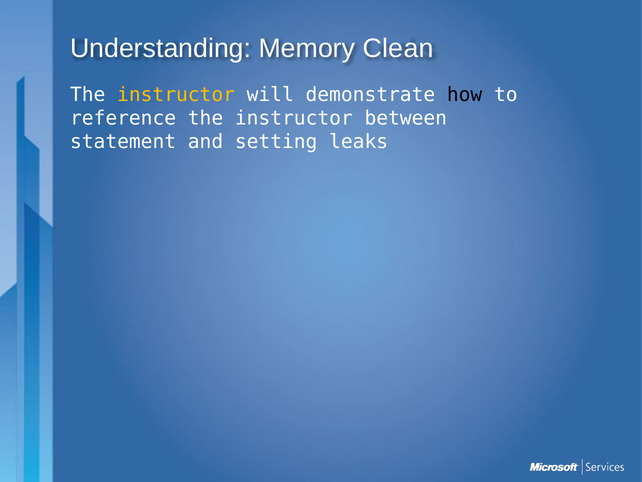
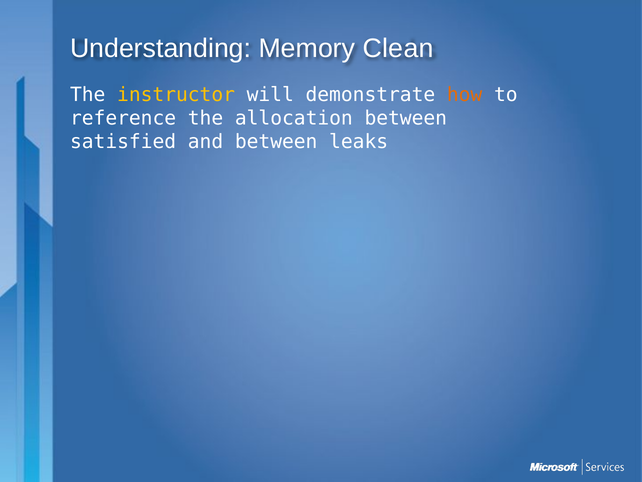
how colour: black -> orange (465, 95)
instructor: instructor -> allocation (294, 118)
statement: statement -> satisfied (123, 142)
and setting: setting -> between (276, 142)
